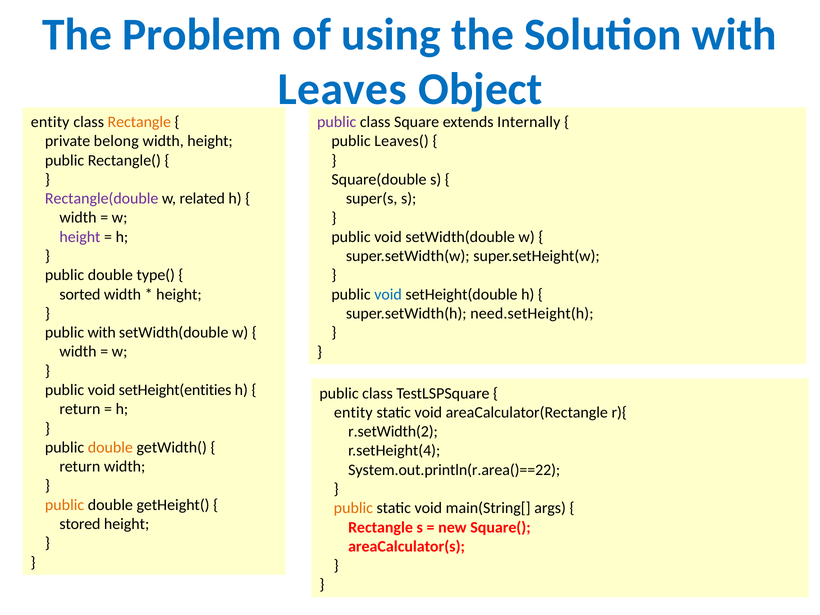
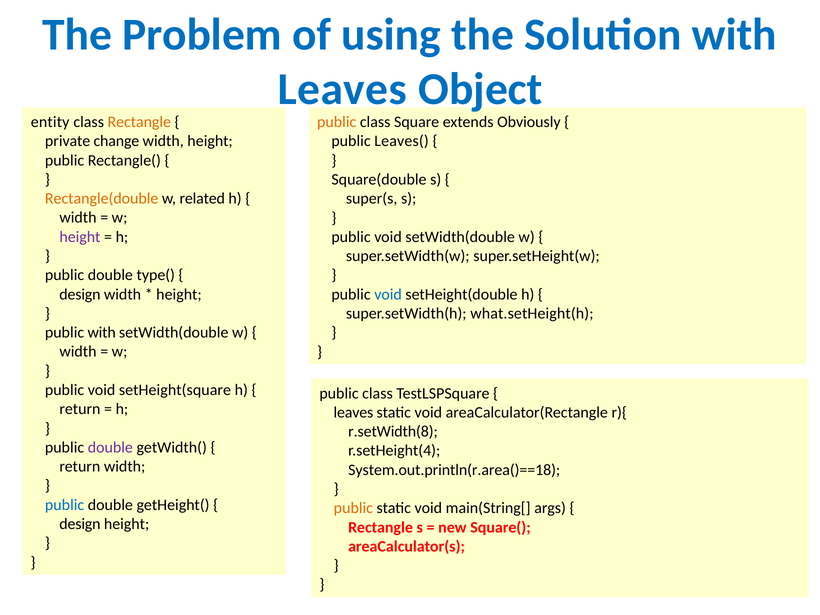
public colour: purple -> orange (337, 122)
Internally: Internally -> Obviously (529, 122)
belong: belong -> change (116, 141)
Rectangle(double colour: purple -> orange (102, 199)
sorted: sorted -> design (80, 294)
need.setHeight(h: need.setHeight(h -> what.setHeight(h (532, 313)
setHeight(entities: setHeight(entities -> setHeight(square (175, 390)
entity: entity -> leaves (353, 412)
r.setWidth(2: r.setWidth(2 -> r.setWidth(8 (393, 432)
double colour: orange -> purple (110, 447)
System.out.println(r.area()==22: System.out.println(r.area()==22 -> System.out.println(r.area()==18 (454, 470)
public colour: orange -> blue (65, 505)
stored: stored -> design (80, 524)
